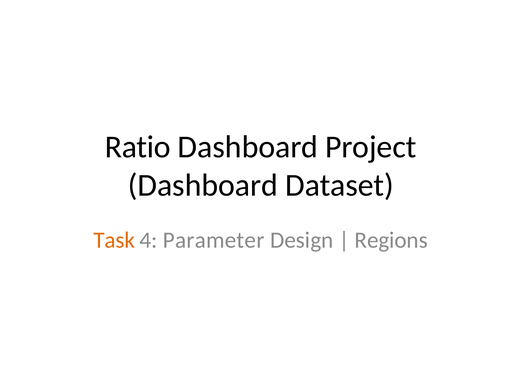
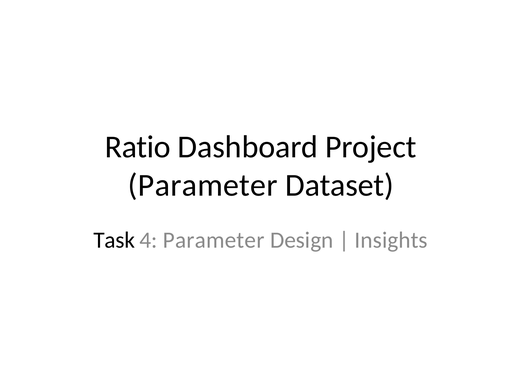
Dashboard: Dashboard -> Parameter (203, 185)
Task colour: orange -> black (114, 240)
Regions: Regions -> Insights (391, 240)
